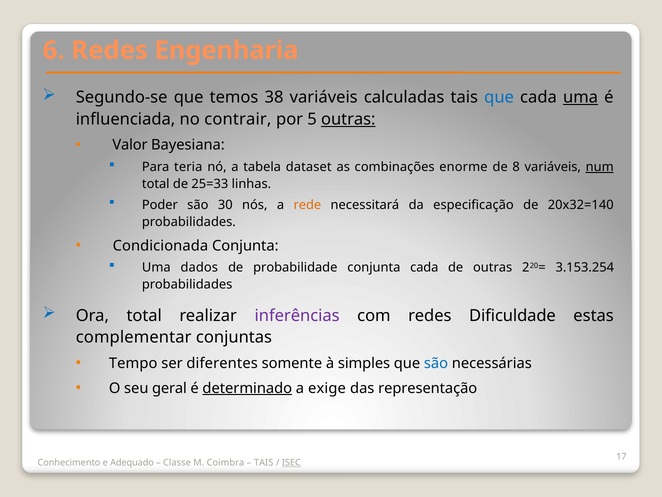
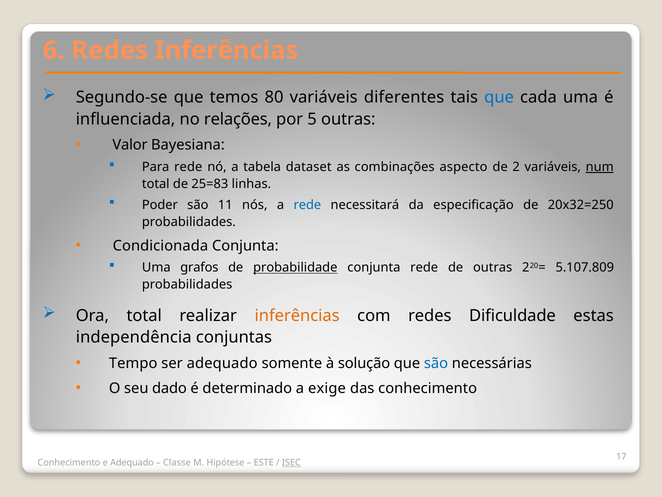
Redes Engenharia: Engenharia -> Inferências (226, 50)
38: 38 -> 80 (274, 97)
calculadas: calculadas -> diferentes (404, 97)
uma underline: present -> none (581, 97)
contrair: contrair -> relações (238, 119)
outras underline: present -> none (348, 119)
Para teria: teria -> rede (188, 167)
enorme: enorme -> aspecto (463, 167)
8: 8 -> 2 (516, 167)
25=33: 25=33 -> 25=83 (210, 184)
30: 30 -> 11 (225, 205)
rede colour: orange -> blue (307, 205)
20x32=140: 20x32=140 -> 20x32=250 (581, 205)
dados: dados -> grafos (199, 267)
probabilidade underline: none -> present (295, 267)
conjunta cada: cada -> rede (424, 267)
3.153.254: 3.153.254 -> 5.107.809 (585, 267)
inferências colour: purple -> orange (297, 315)
complementar: complementar -> independência (134, 337)
ser diferentes: diferentes -> adequado (222, 363)
simples: simples -> solução (364, 363)
geral: geral -> dado (169, 388)
determinado underline: present -> none (247, 388)
das representação: representação -> conhecimento (428, 388)
Coimbra: Coimbra -> Hipótese (226, 462)
TAIS: TAIS -> ESTE (264, 462)
